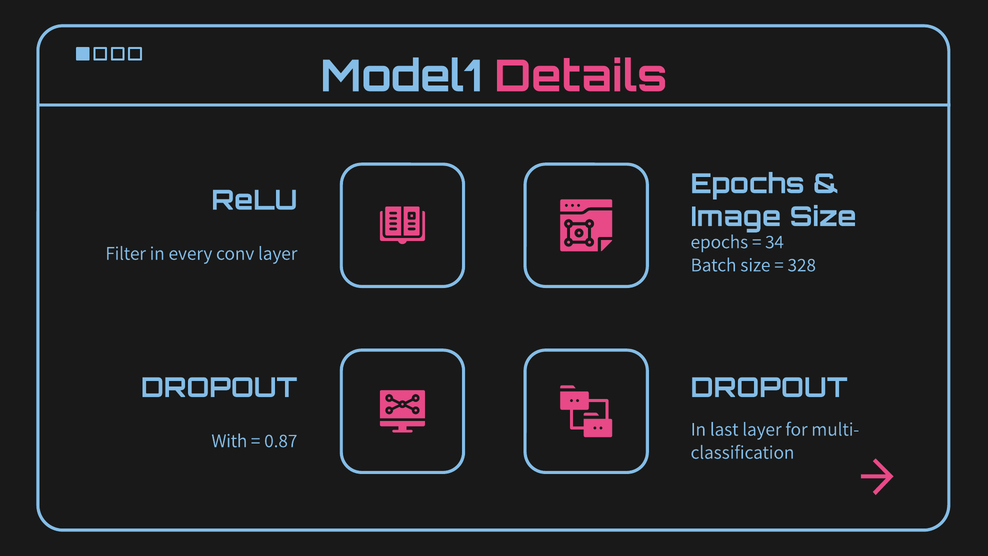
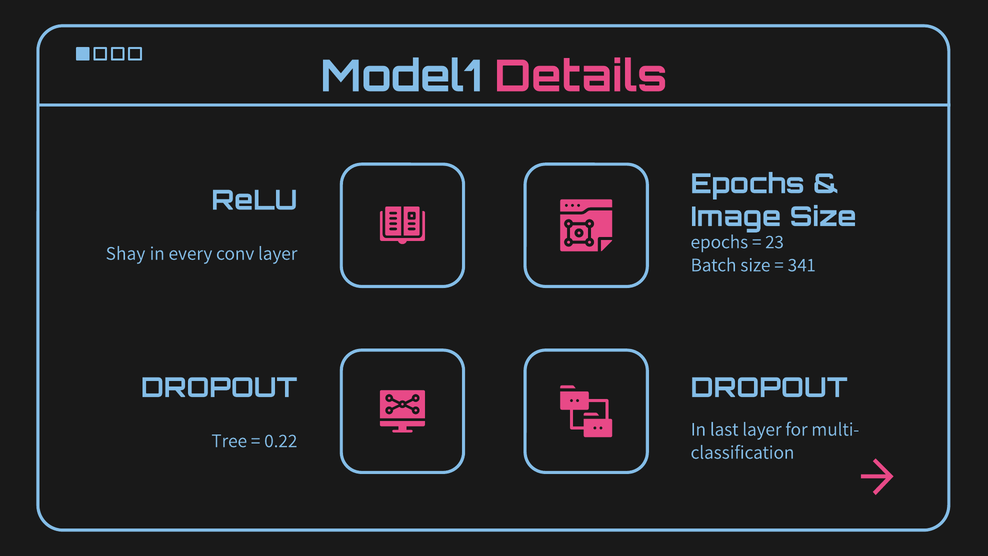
34: 34 -> 23 (774, 242)
Filter: Filter -> Shay (125, 253)
328: 328 -> 341 (802, 265)
With: With -> Tree (229, 441)
0.87: 0.87 -> 0.22 (281, 441)
